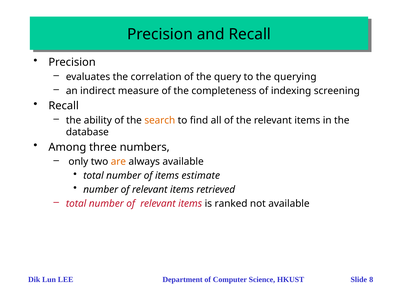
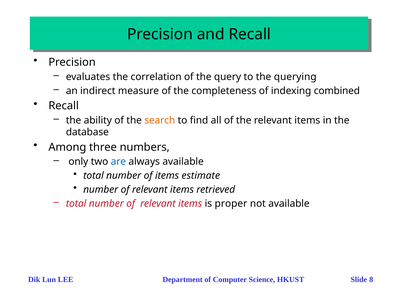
screening: screening -> combined (337, 91)
are colour: orange -> blue (118, 161)
ranked: ranked -> proper (231, 203)
